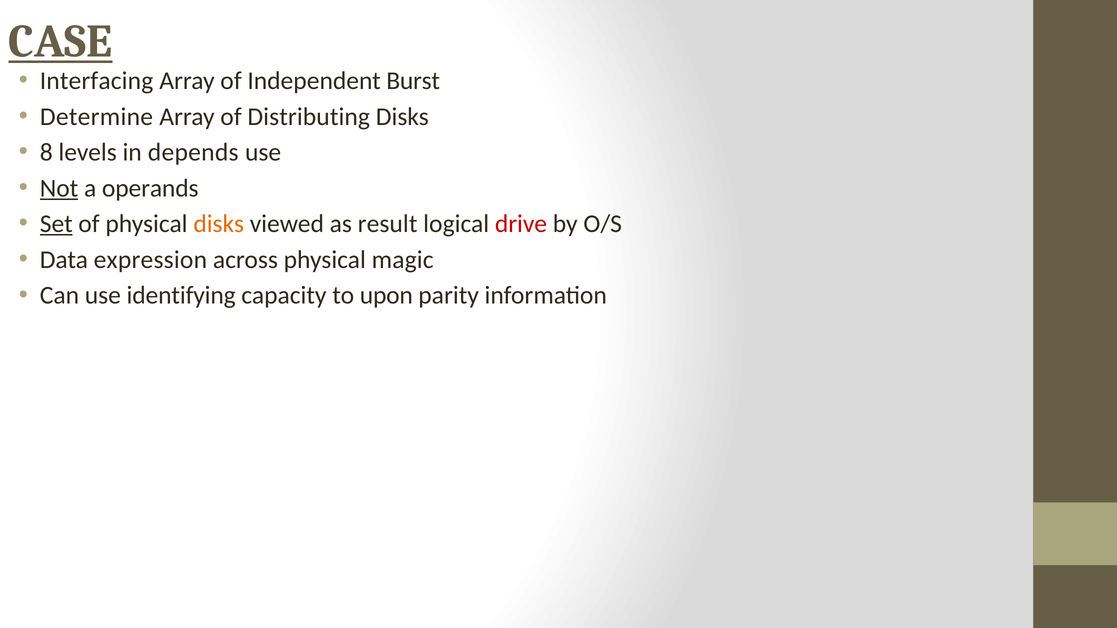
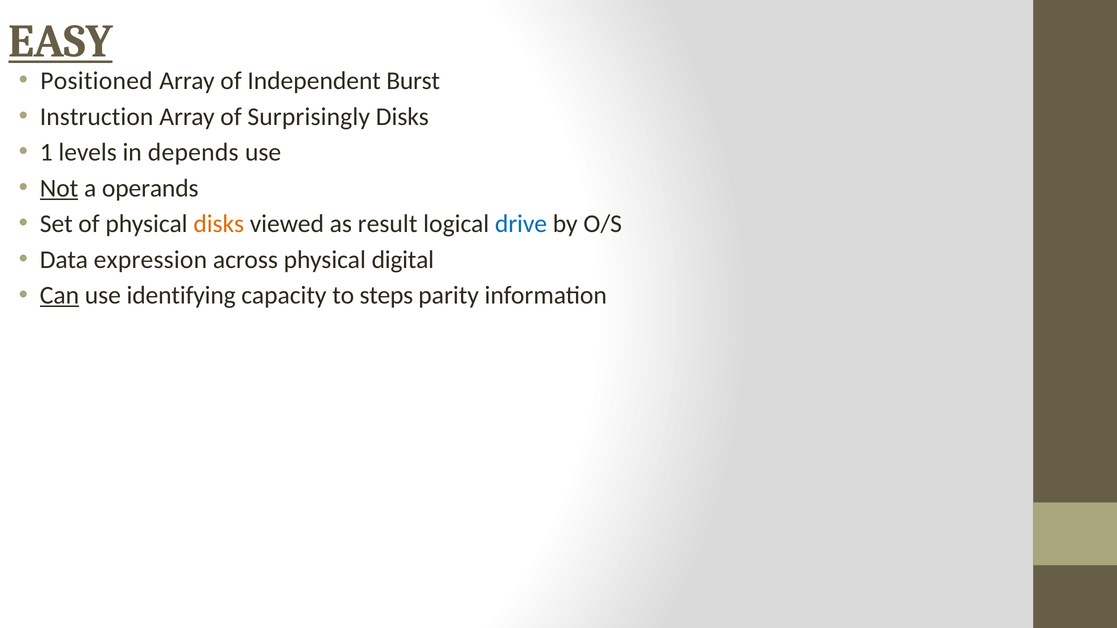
CASE: CASE -> EASY (61, 42)
Interfacing: Interfacing -> Positioned (97, 81)
Determine: Determine -> Instruction (97, 117)
Distributing: Distributing -> Surprisingly (309, 117)
8: 8 -> 1 (46, 152)
Set underline: present -> none (56, 224)
drive colour: red -> blue (521, 224)
magic: magic -> digital (403, 260)
Can underline: none -> present (59, 296)
upon: upon -> steps (386, 296)
